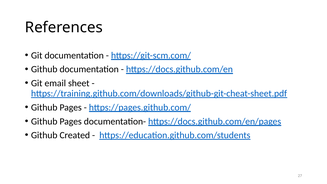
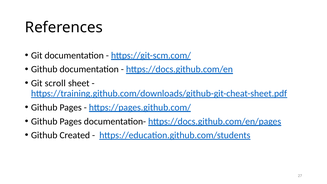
email: email -> scroll (55, 83)
